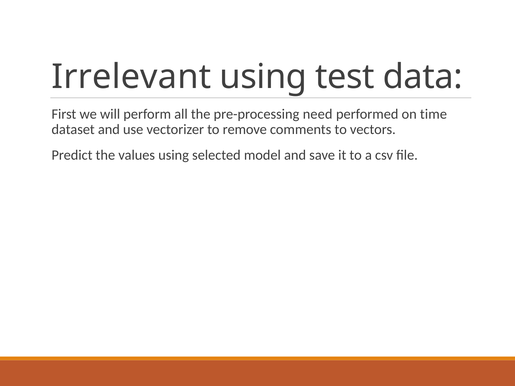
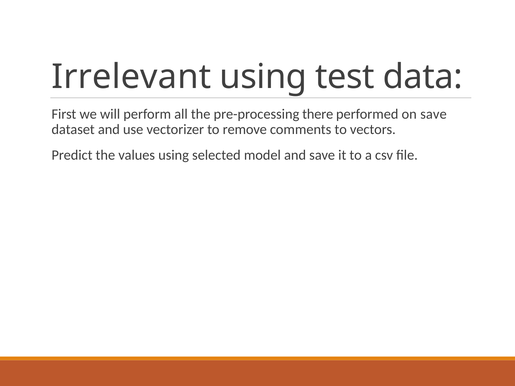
need: need -> there (318, 114)
on time: time -> save (433, 114)
